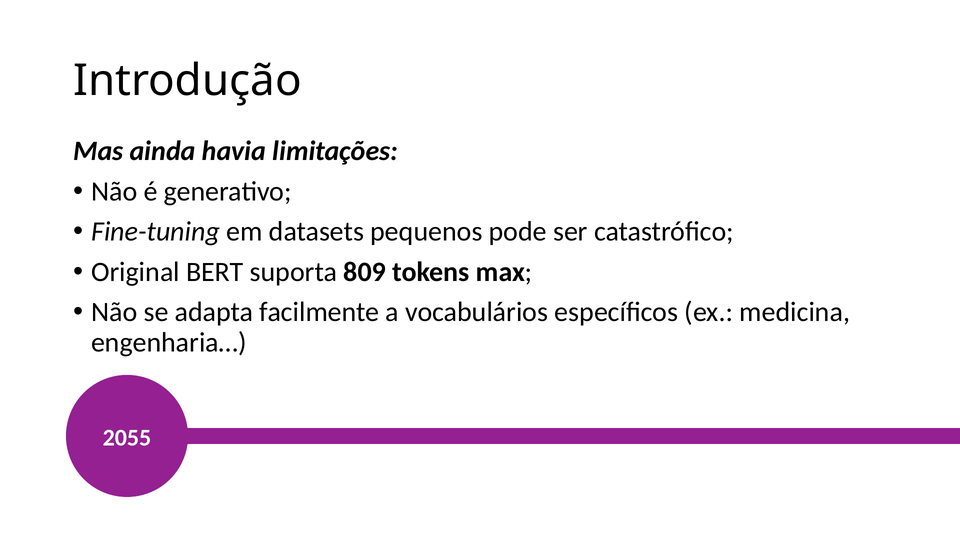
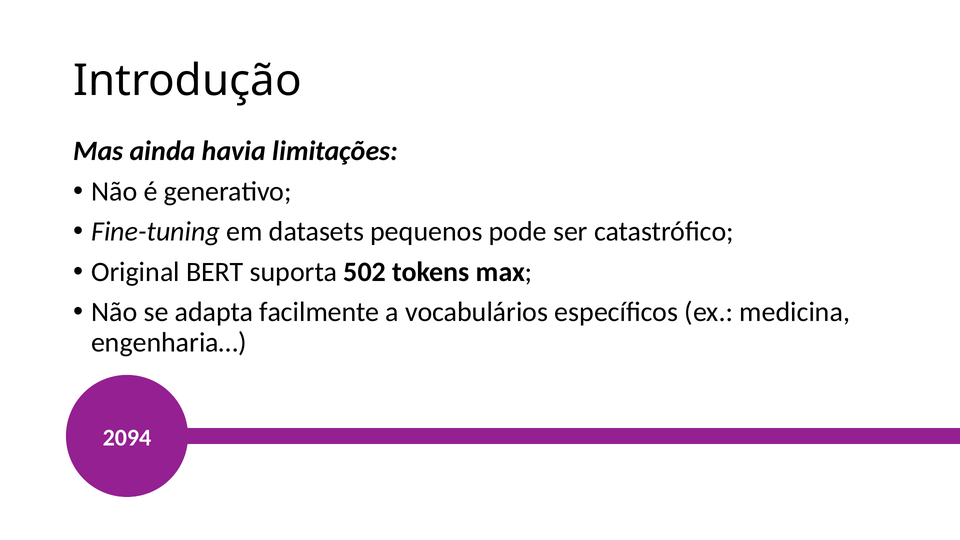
809: 809 -> 502 (365, 272)
2055: 2055 -> 2094 (127, 438)
